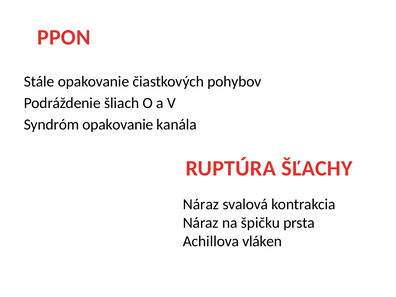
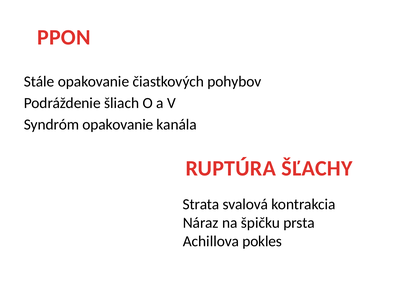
Náraz: Náraz -> Strata (201, 204)
vláken: vláken -> pokles (262, 241)
